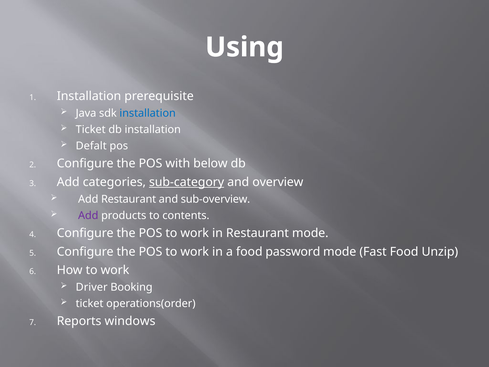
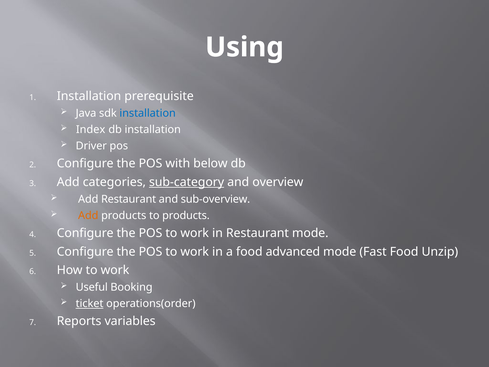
Ticket: Ticket -> Index (91, 129)
Defalt: Defalt -> Driver (91, 146)
Add colour: purple -> orange (88, 215)
to contents: contents -> products (186, 215)
password: password -> advanced (293, 252)
Driver: Driver -> Useful (92, 287)
ticket underline: none -> present (90, 303)
windows: windows -> variables (130, 321)
